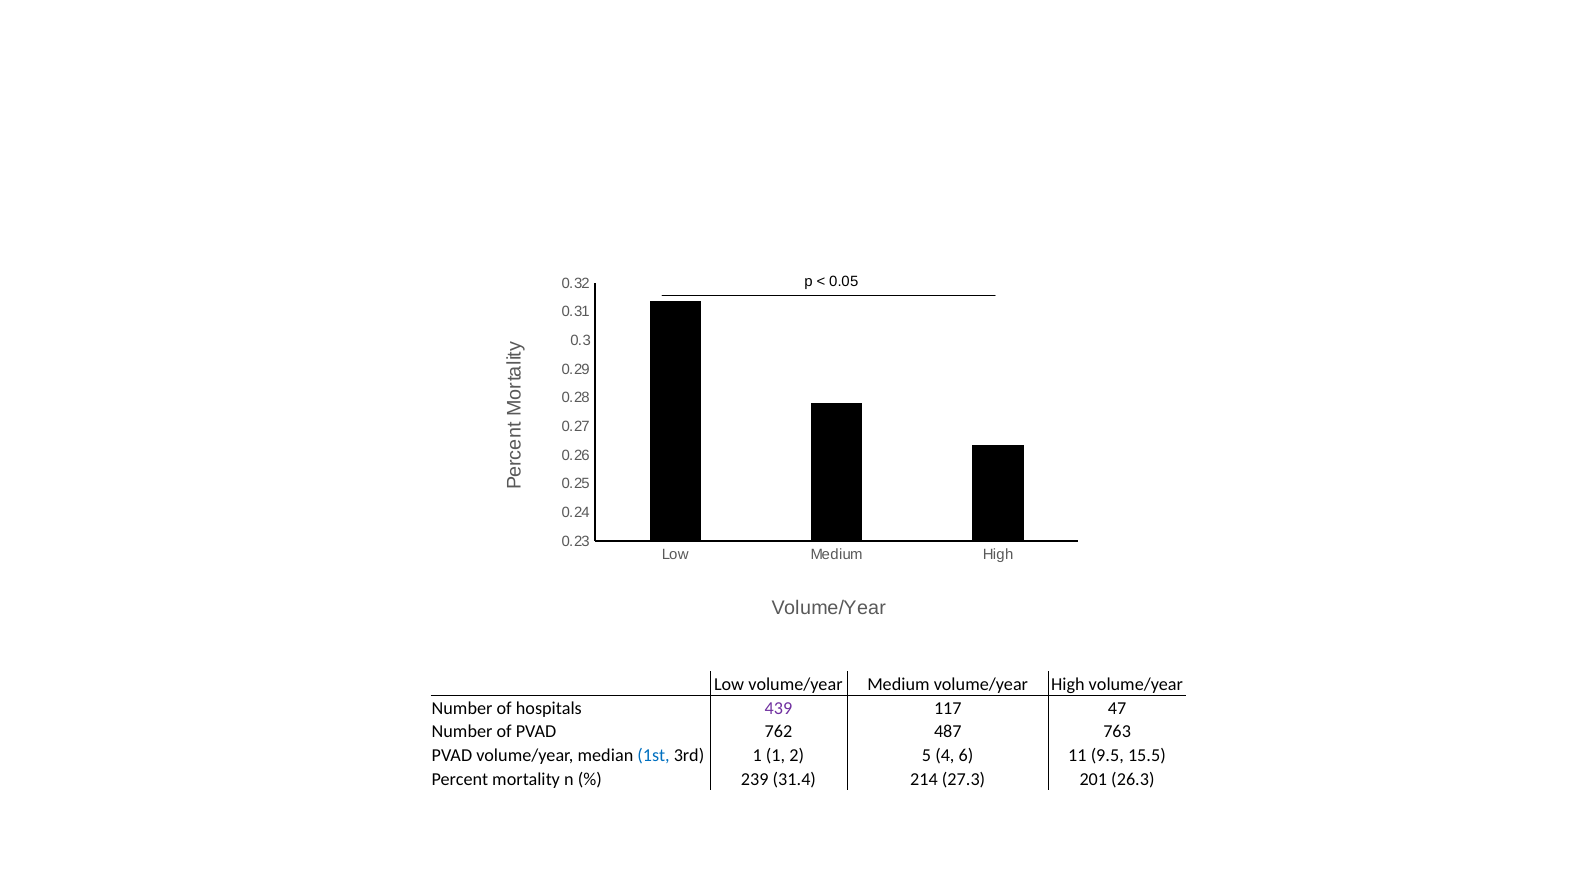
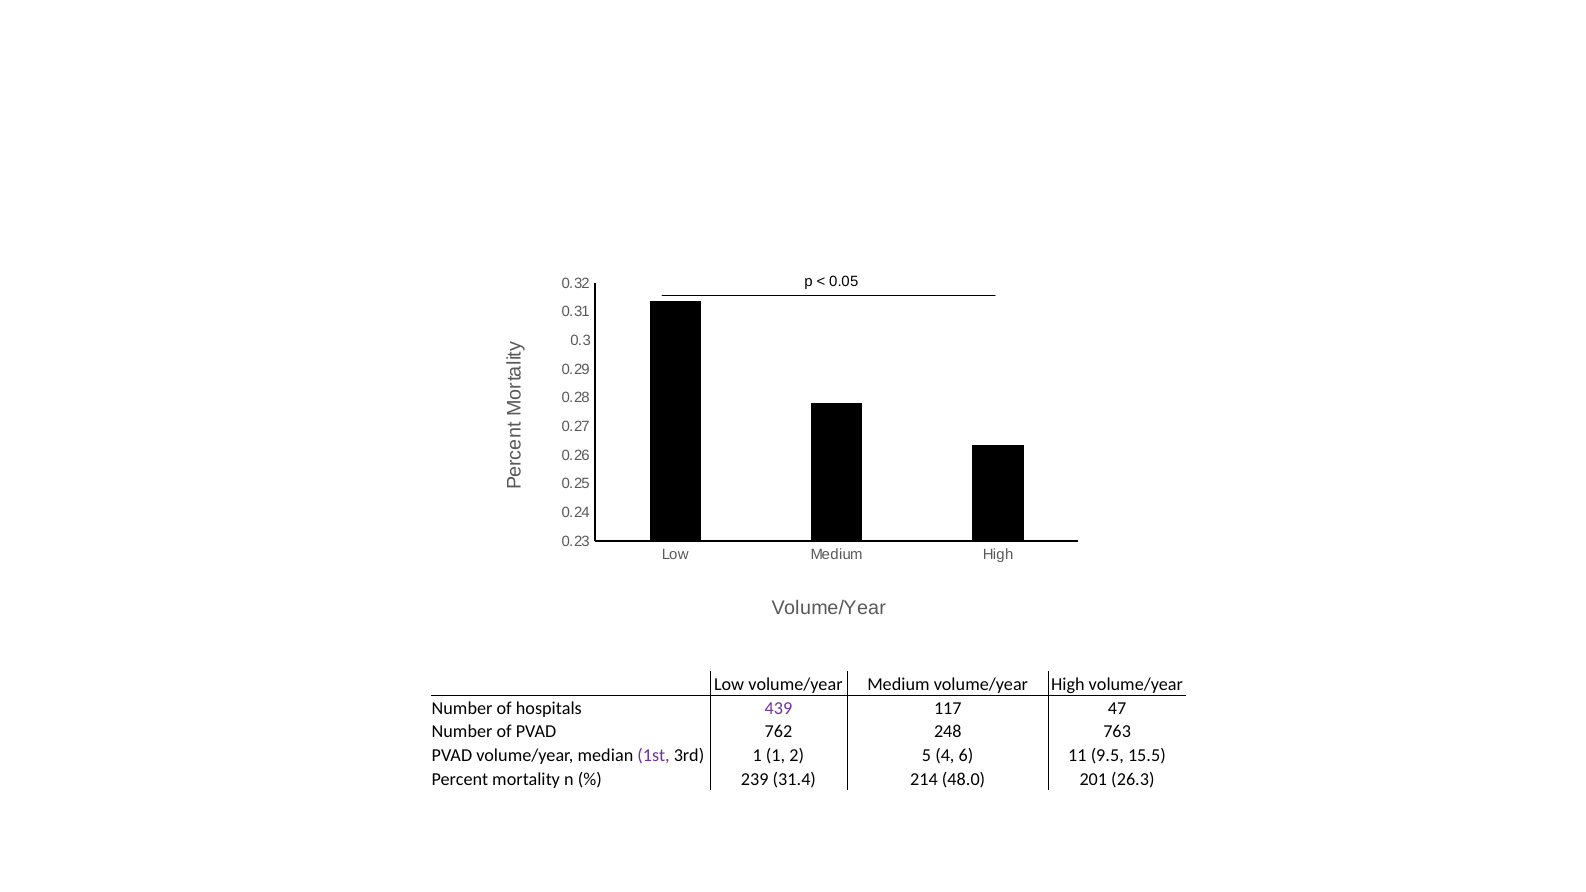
487: 487 -> 248 (948, 732)
1st colour: blue -> purple (654, 756)
27.3: 27.3 -> 48.0 (964, 779)
